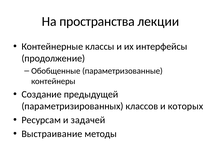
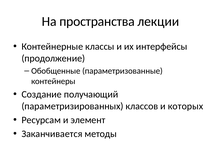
предыдущей: предыдущей -> получающий (91, 94)
задачей: задачей -> элемент (88, 120)
Выстраивание: Выстраивание -> Заканчивается (52, 134)
